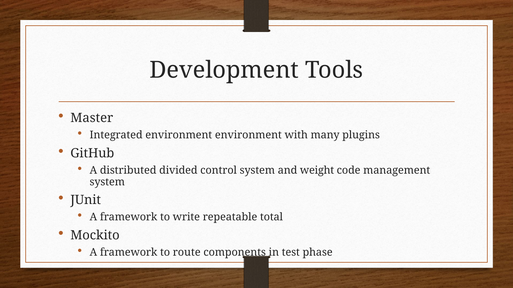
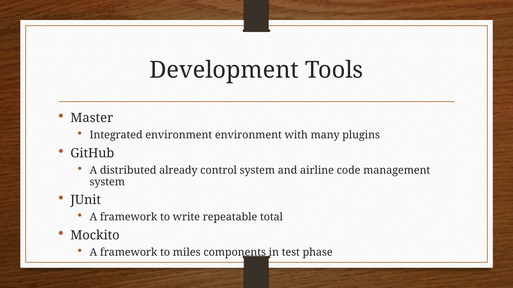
divided: divided -> already (178, 171)
weight: weight -> airline (317, 171)
route: route -> miles (187, 253)
